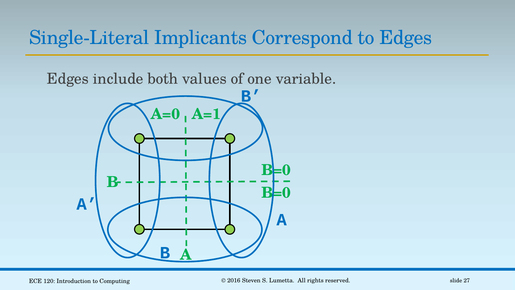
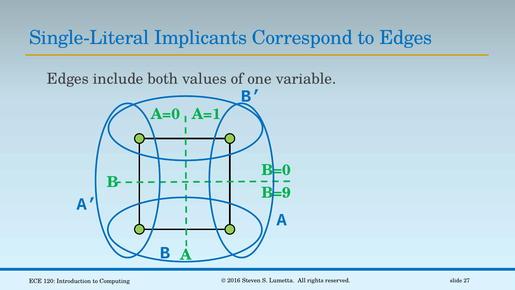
B=0: B=0 -> B=9 (276, 193)
